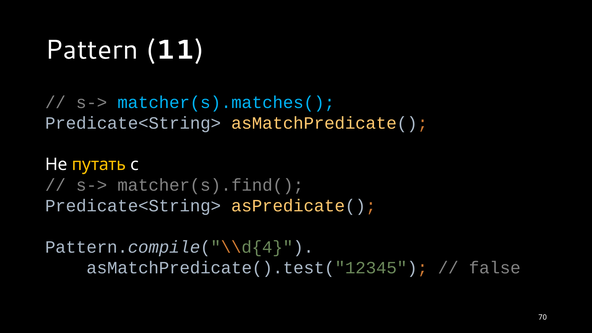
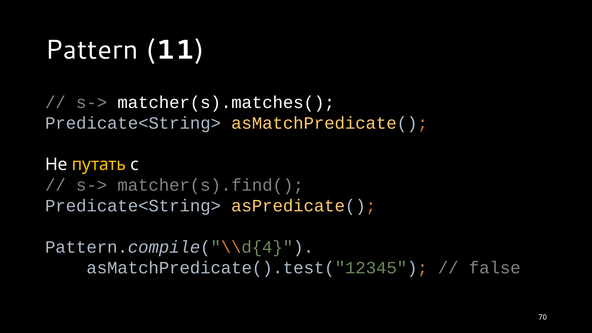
matcher(s).matches( colour: light blue -> white (226, 102)
